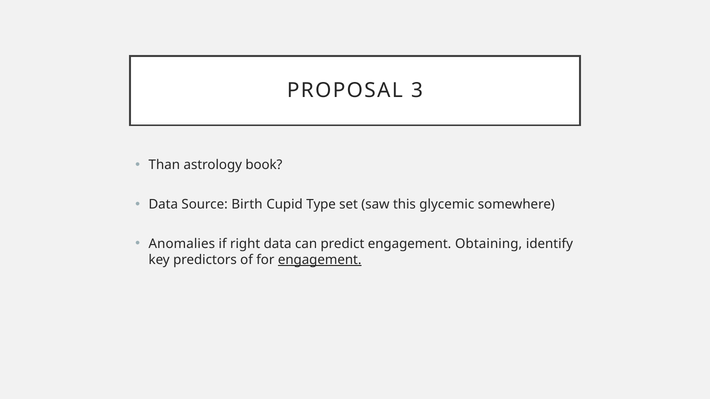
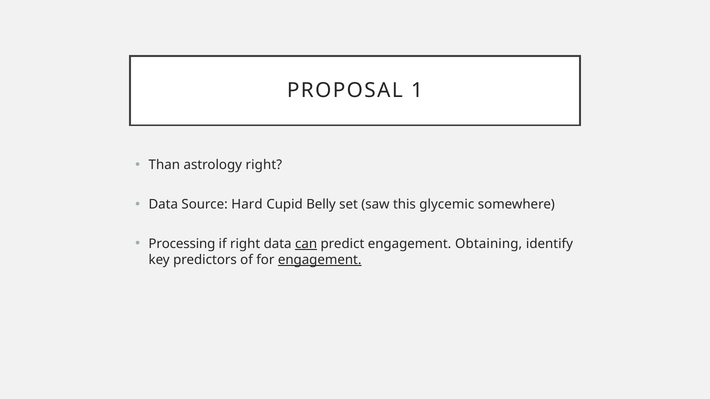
3: 3 -> 1 (417, 91)
astrology book: book -> right (264, 165)
Birth: Birth -> Hard (247, 205)
Type: Type -> Belly (321, 205)
Anomalies: Anomalies -> Processing (182, 244)
can underline: none -> present (306, 244)
